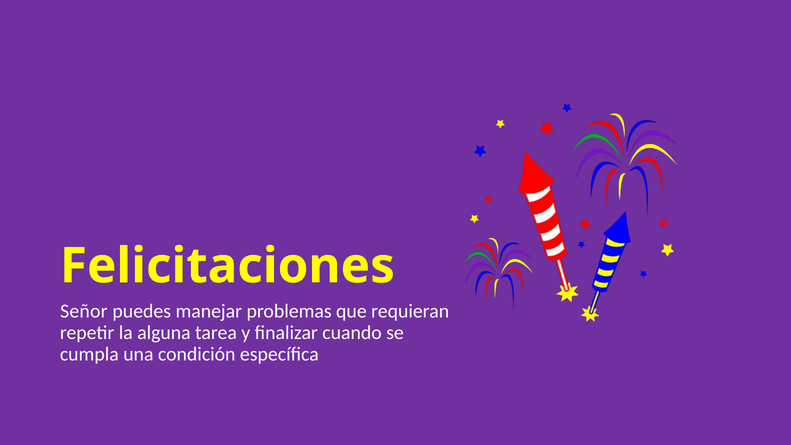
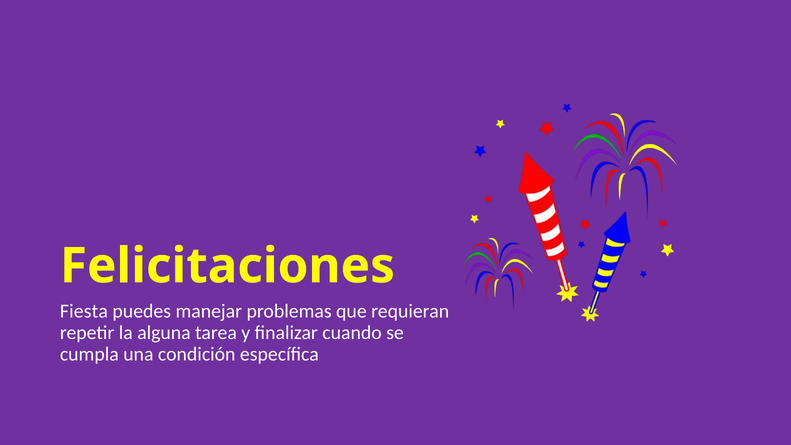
Señor: Señor -> Fiesta (84, 311)
